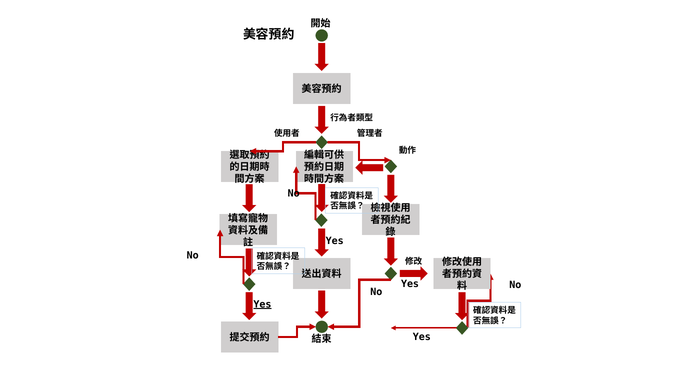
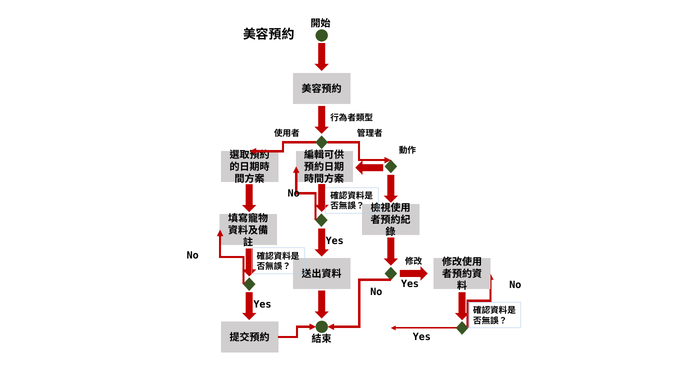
Yes underline: present -> none (262, 304)
